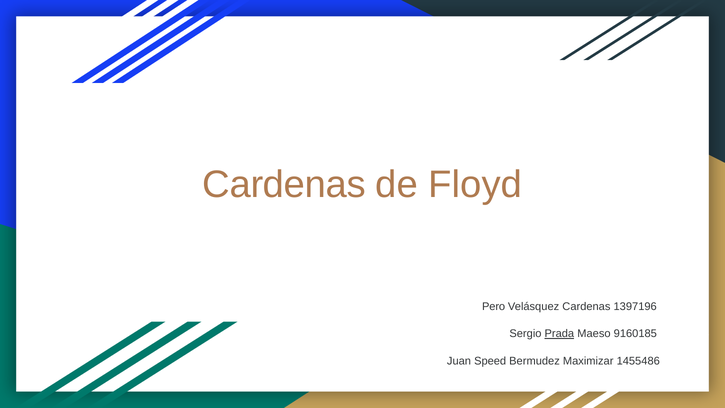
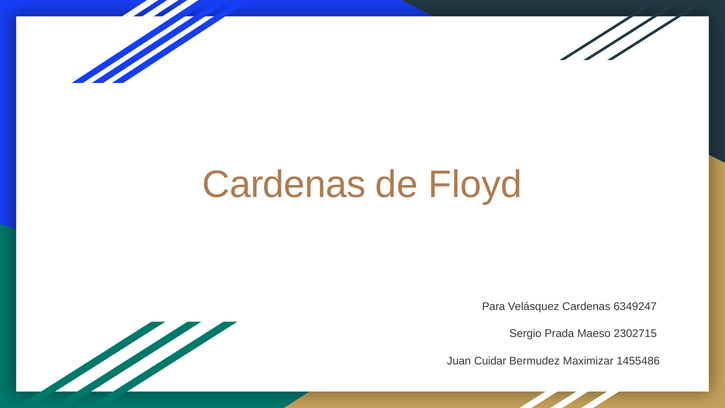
Pero: Pero -> Para (494, 306)
1397196: 1397196 -> 6349247 (635, 306)
Prada underline: present -> none (559, 334)
9160185: 9160185 -> 2302715 (635, 334)
Speed: Speed -> Cuidar (490, 361)
